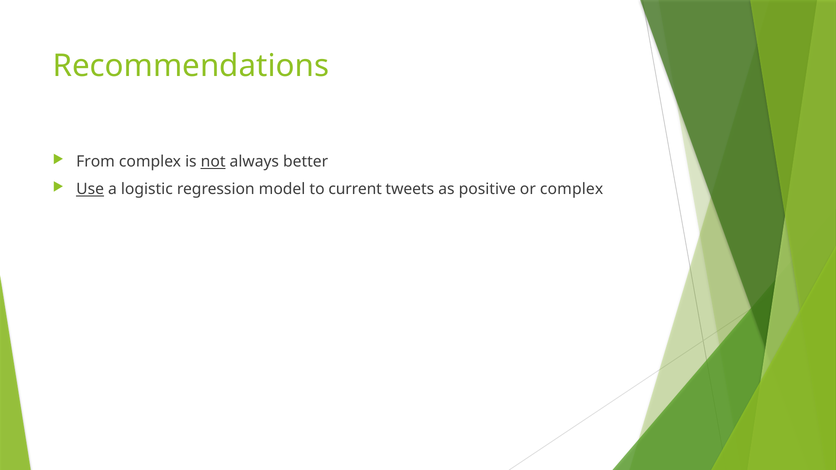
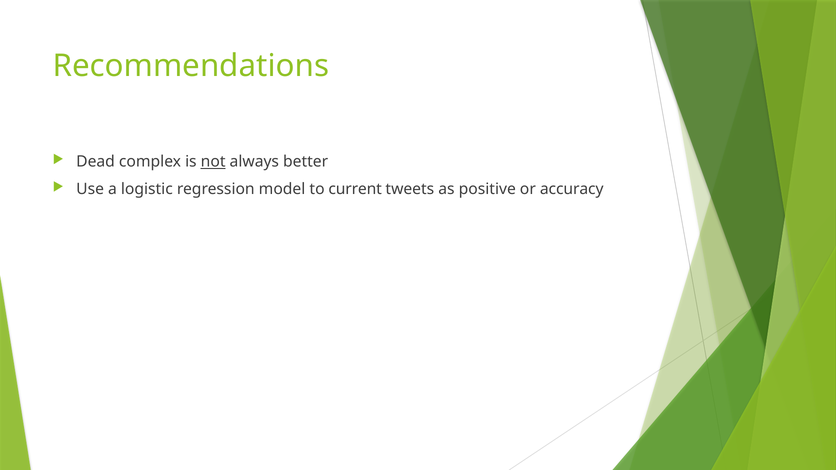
From: From -> Dead (96, 162)
Use underline: present -> none (90, 189)
or complex: complex -> accuracy (572, 189)
